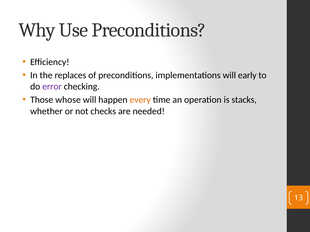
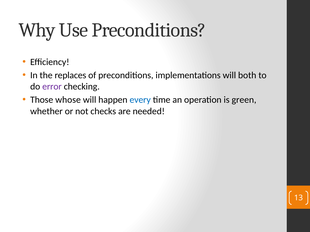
early: early -> both (247, 75)
every colour: orange -> blue (140, 100)
stacks: stacks -> green (244, 100)
